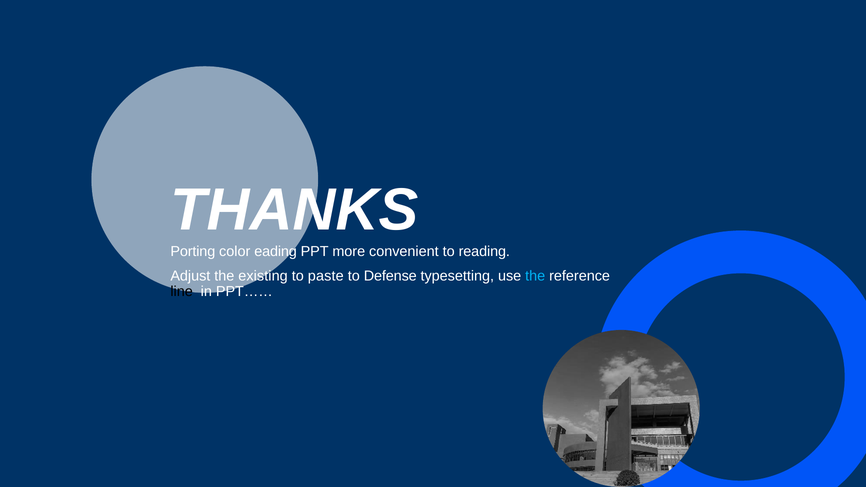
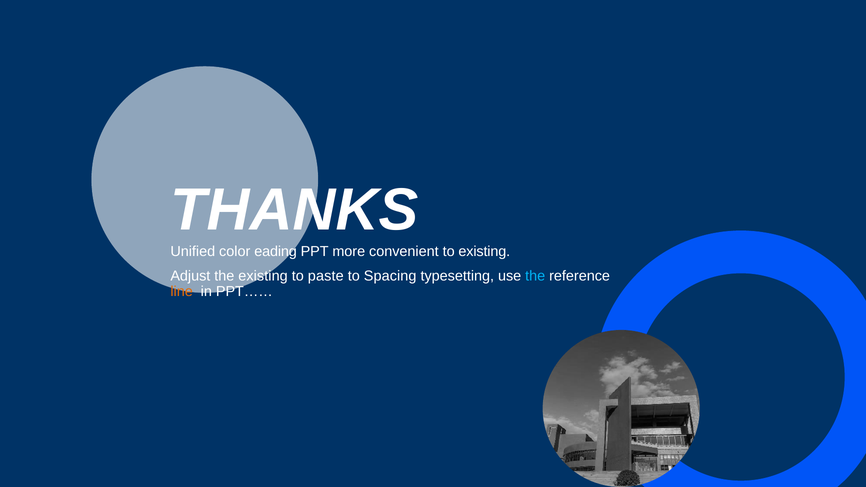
Porting: Porting -> Unified (193, 252)
to reading: reading -> existing (484, 252)
Defense: Defense -> Spacing (390, 276)
line colour: black -> orange (182, 292)
